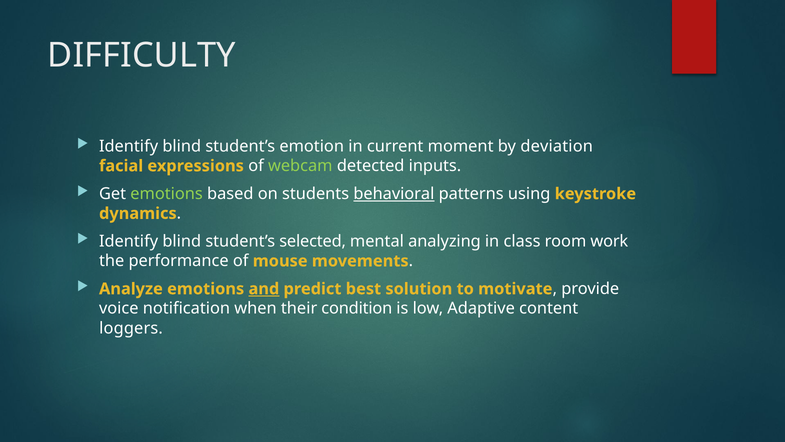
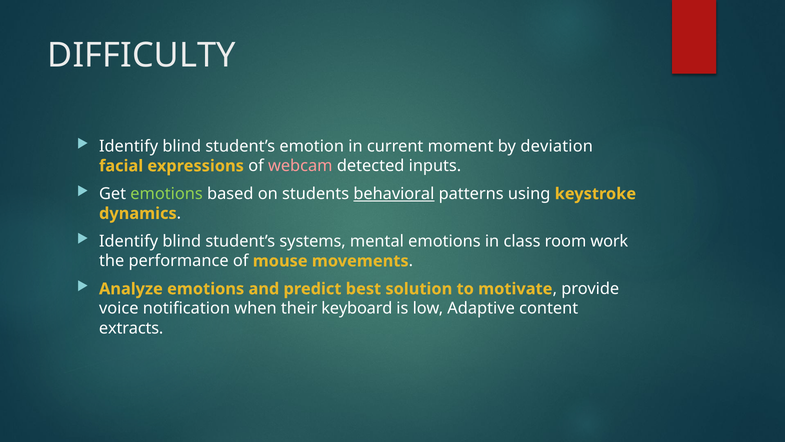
webcam colour: light green -> pink (300, 166)
selected: selected -> systems (313, 241)
mental analyzing: analyzing -> emotions (444, 241)
and underline: present -> none (264, 289)
condition: condition -> keyboard (357, 308)
loggers: loggers -> extracts (131, 328)
